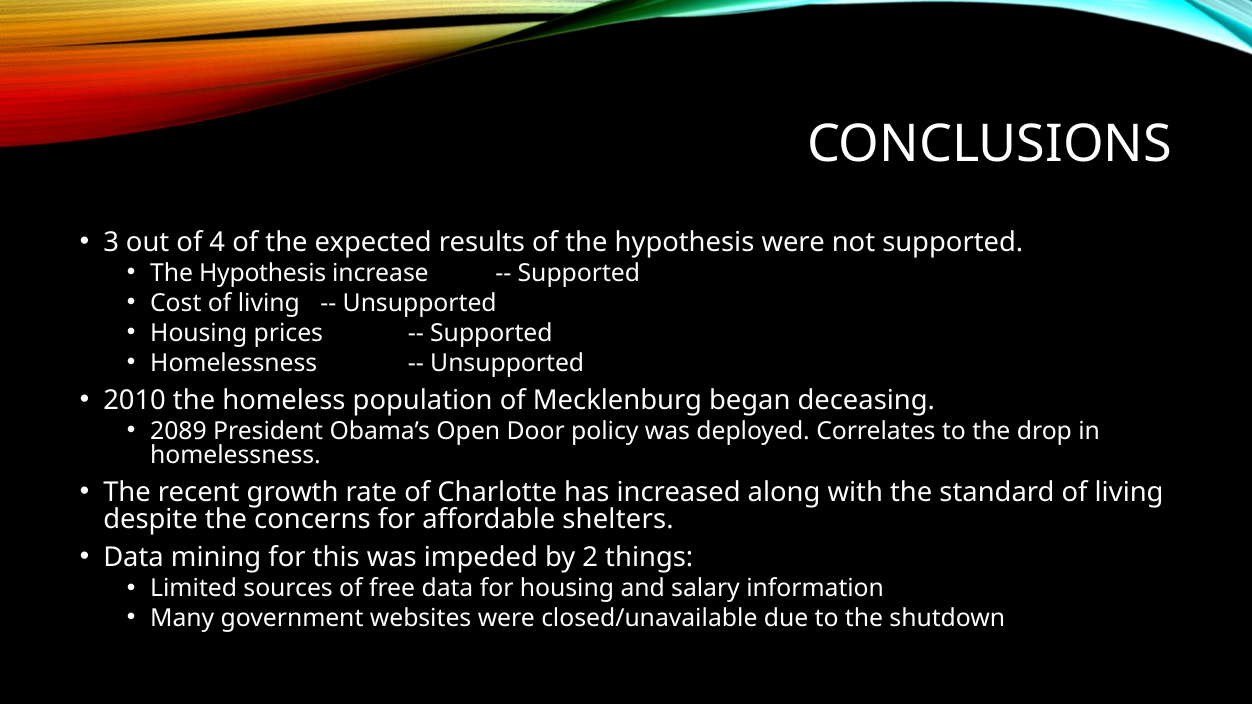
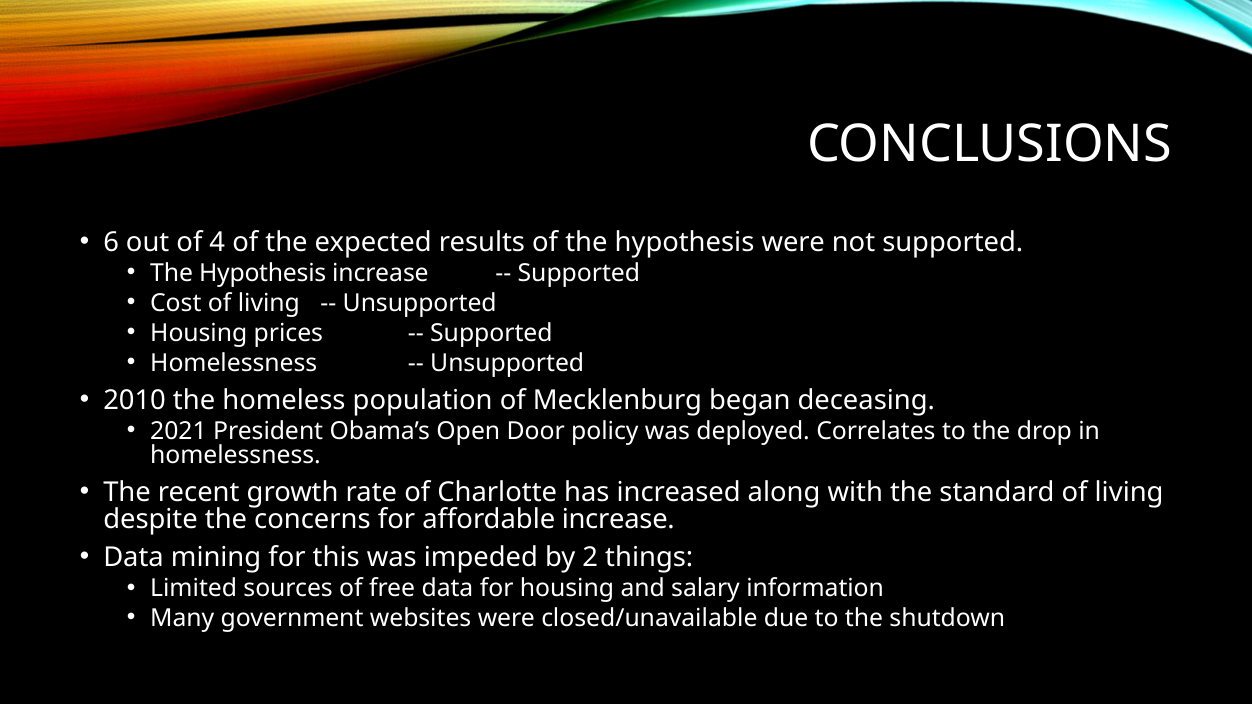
3: 3 -> 6 (111, 242)
2089: 2089 -> 2021 (179, 432)
affordable shelters: shelters -> increase (618, 519)
